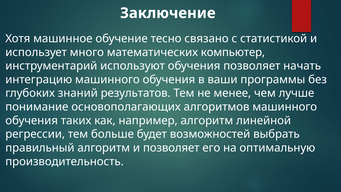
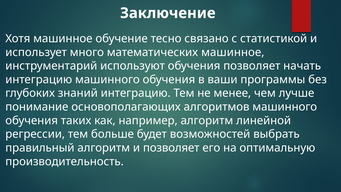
математических компьютер: компьютер -> машинное (233, 52)
знаний результатов: результатов -> интеграцию (136, 93)
